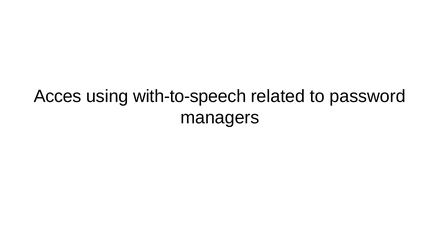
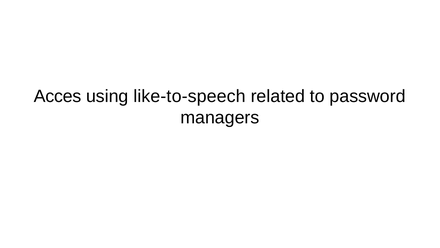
with-to-speech: with-to-speech -> like-to-speech (190, 96)
